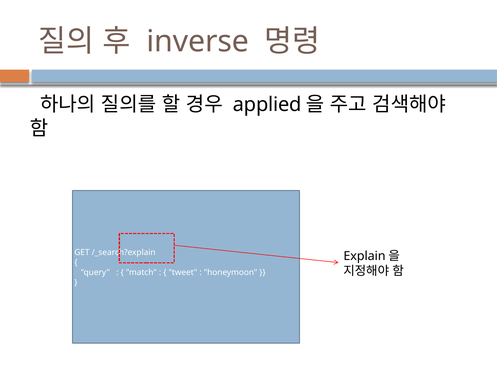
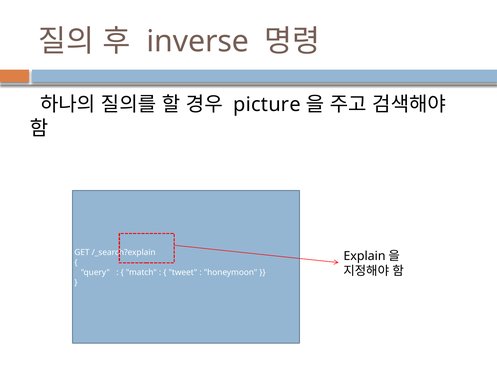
applied: applied -> picture (267, 104)
